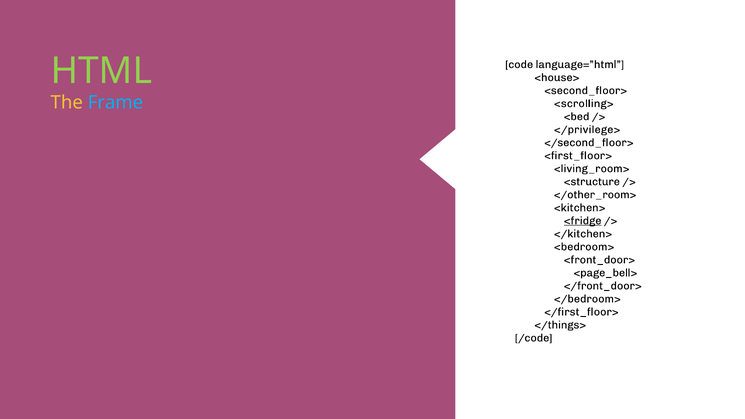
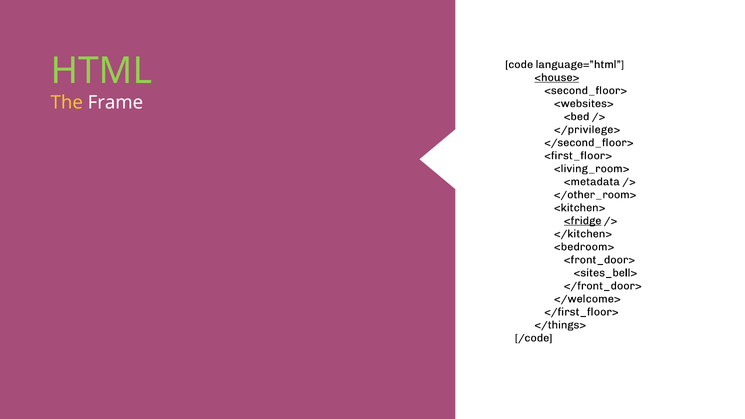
<house> underline: none -> present (557, 77)
Frame colour: light blue -> white (115, 103)
<scrolling>: <scrolling> -> <websites> (584, 104)
<structure: <structure -> <metadata (592, 182)
<page_bell>: <page_bell> -> <sites_bell> (605, 273)
</bedroom>: </bedroom> -> </welcome> (587, 299)
